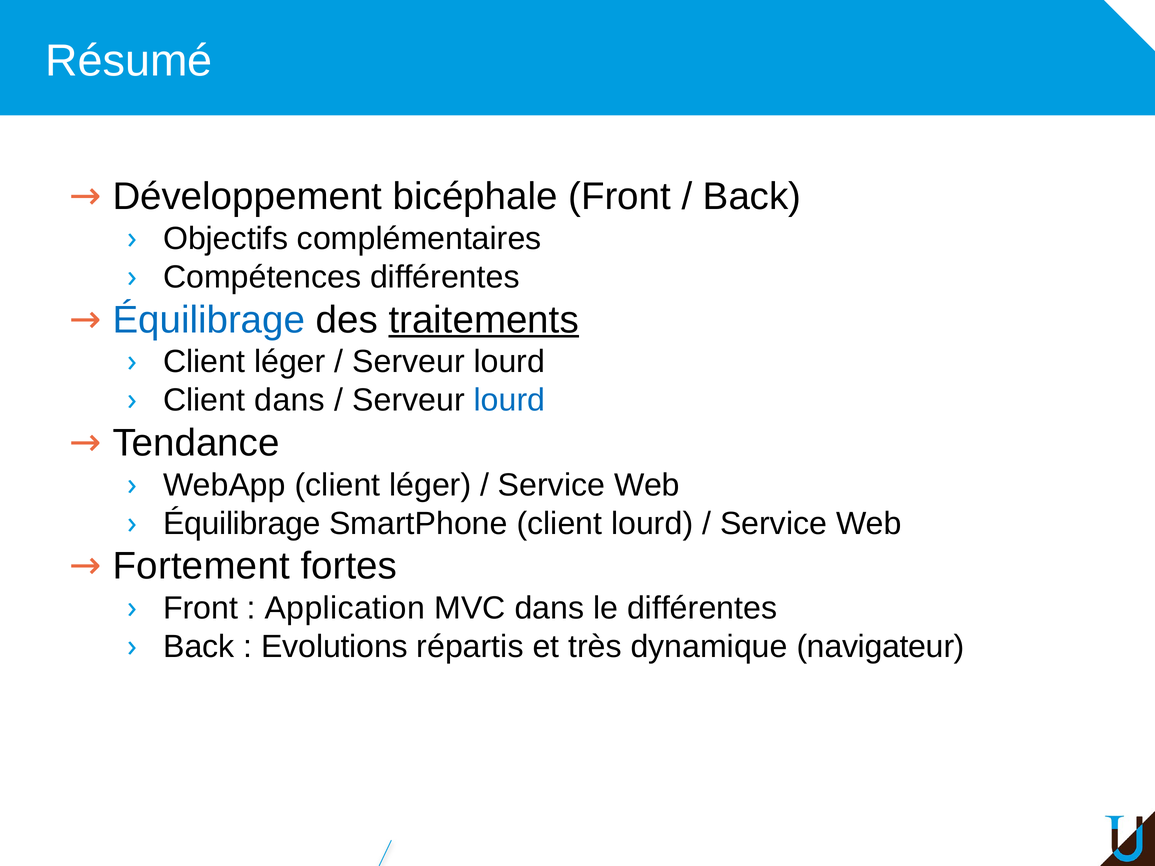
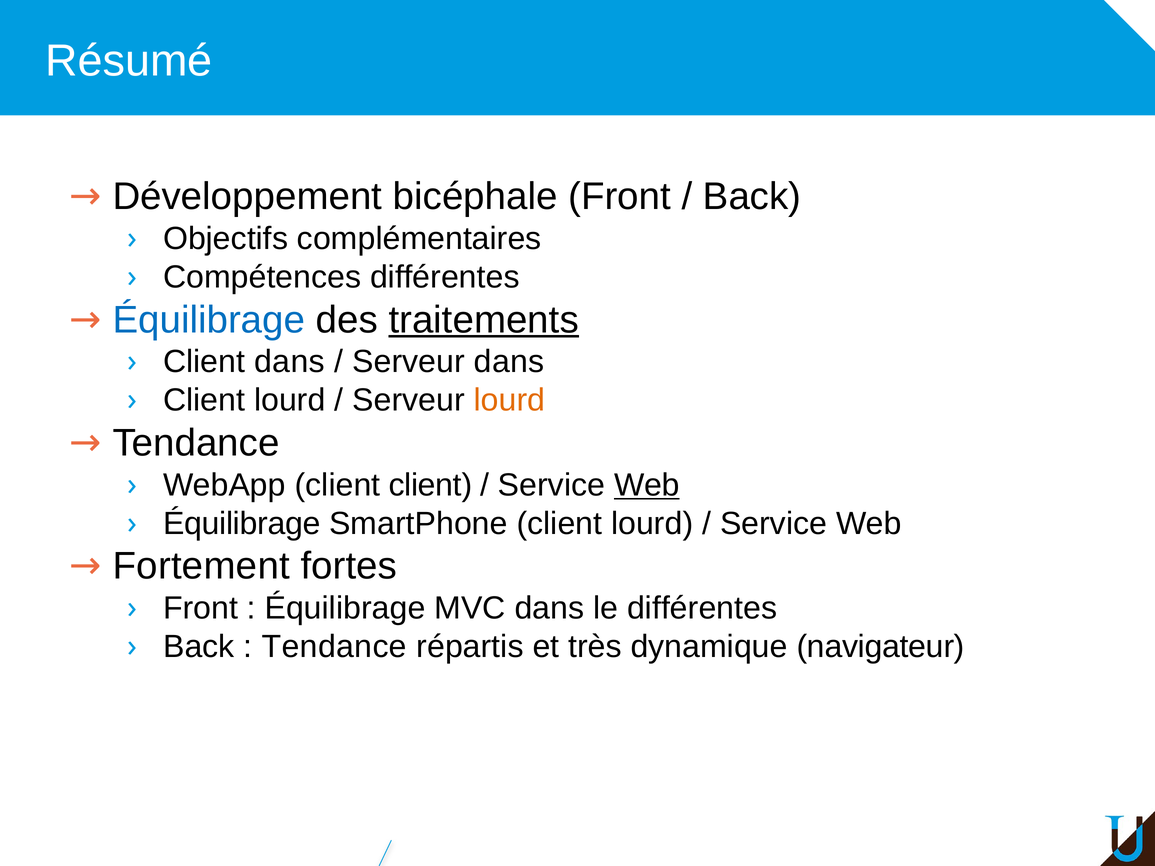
léger: léger -> dans (290, 362)
lourd: lourd -> dans (509, 362)
dans: dans -> lourd (290, 400)
lourd colour: blue -> orange (509, 400)
WebApp client léger: léger -> client (430, 485)
Web underline: none -> present (647, 485)
Application: Application -> Équilibrage (345, 608)
Evolutions: Evolutions -> Tendance (334, 647)
